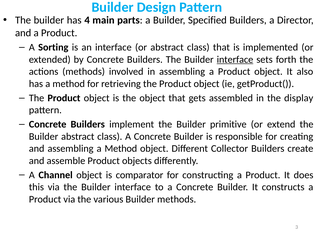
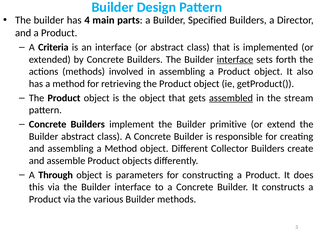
Sorting: Sorting -> Criteria (53, 47)
assembled underline: none -> present (231, 98)
display: display -> stream (299, 98)
Channel: Channel -> Through (56, 175)
comparator: comparator -> parameters (140, 175)
